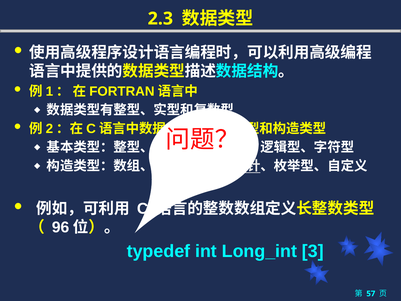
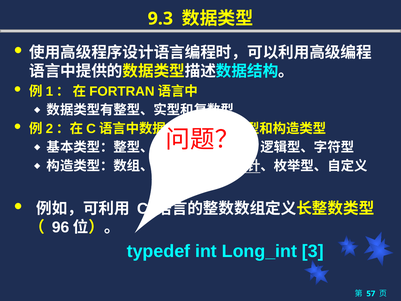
2.3: 2.3 -> 9.3 (160, 19)
